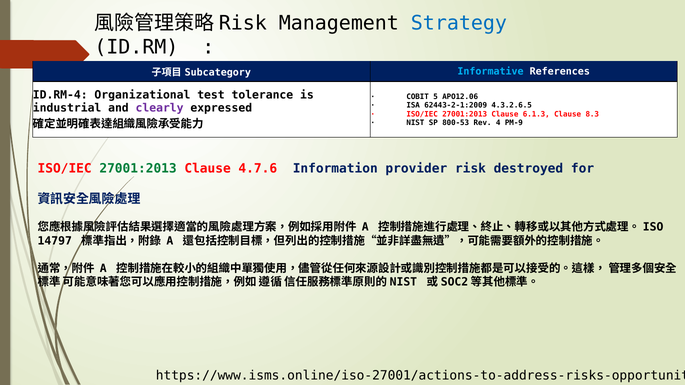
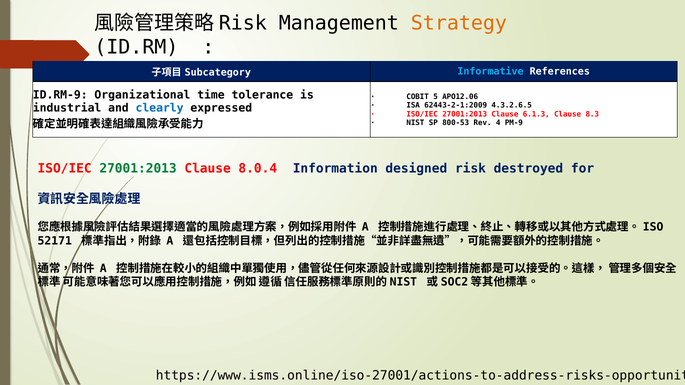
Strategy colour: blue -> orange (459, 23)
ID.RM-4: ID.RM-4 -> ID.RM-9 (60, 95)
test: test -> time (211, 95)
clearly colour: purple -> blue (160, 108)
4.7.6: 4.7.6 -> 8.0.4 (258, 168)
provider: provider -> designed (416, 168)
14797: 14797 -> 52171 (55, 241)
